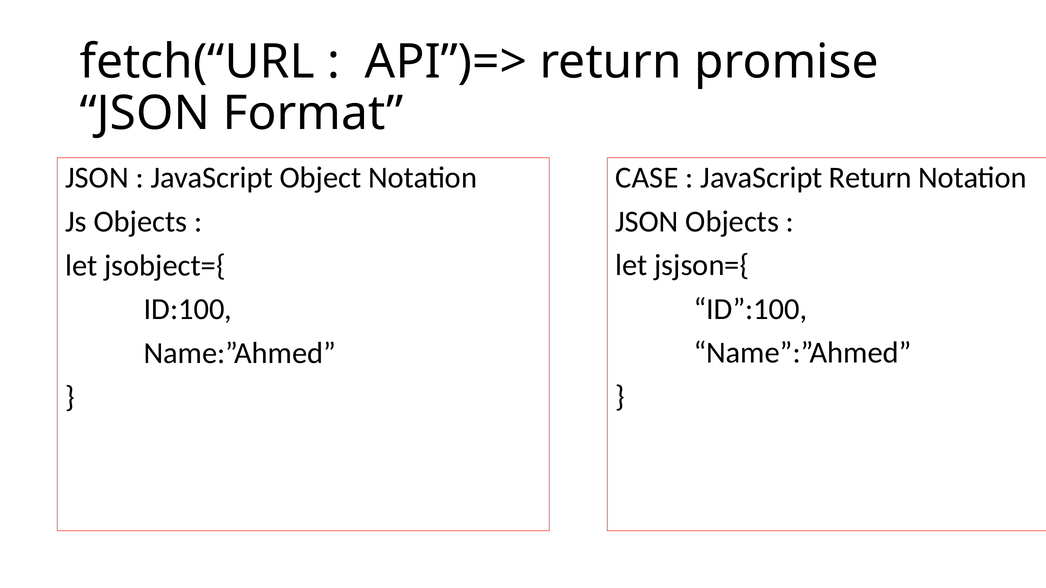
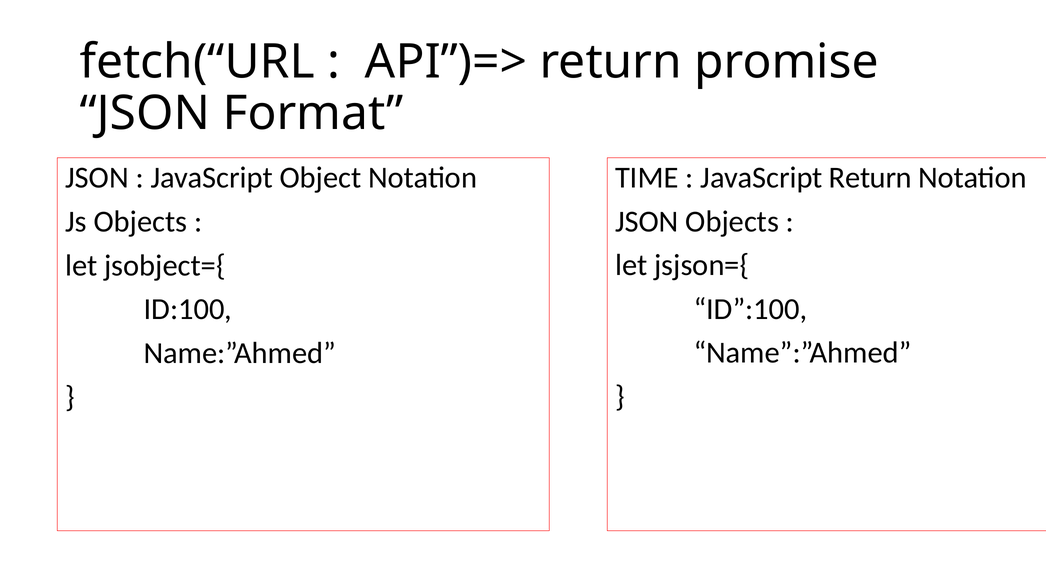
CASE: CASE -> TIME (647, 178)
